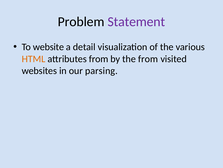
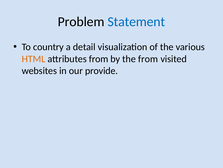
Statement colour: purple -> blue (136, 22)
website: website -> country (48, 47)
parsing: parsing -> provide (102, 71)
